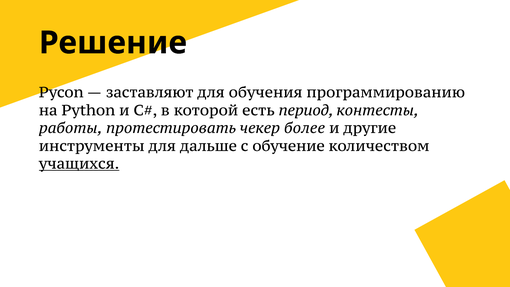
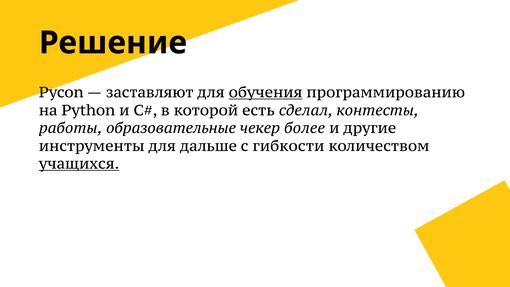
обучения underline: none -> present (266, 93)
период: период -> сделал (306, 110)
протестировать: протестировать -> образовательные (171, 128)
обучение: обучение -> гибкости (288, 146)
